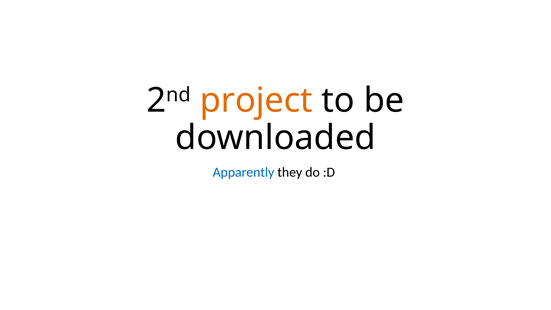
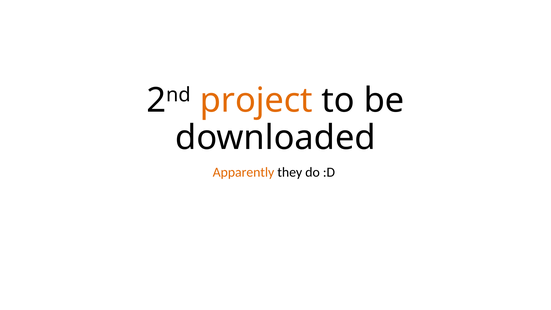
Apparently colour: blue -> orange (244, 172)
